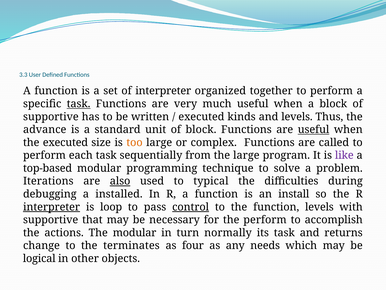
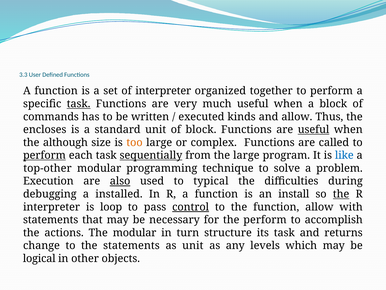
supportive: supportive -> commands (51, 117)
and levels: levels -> allow (297, 117)
advance: advance -> encloses (45, 129)
the executed: executed -> although (65, 142)
perform underline: none -> present (44, 155)
sequentially underline: none -> present (151, 155)
like colour: purple -> blue (344, 155)
top-based: top-based -> top-other (47, 168)
Iterations: Iterations -> Execution (48, 181)
the underline: none -> present (341, 194)
interpreter underline: present -> none (52, 207)
function levels: levels -> allow (319, 207)
supportive: supportive -> statements (51, 220)
normally: normally -> structure (228, 232)
the terminates: terminates -> statements (131, 245)
as four: four -> unit (193, 245)
needs: needs -> levels (265, 245)
